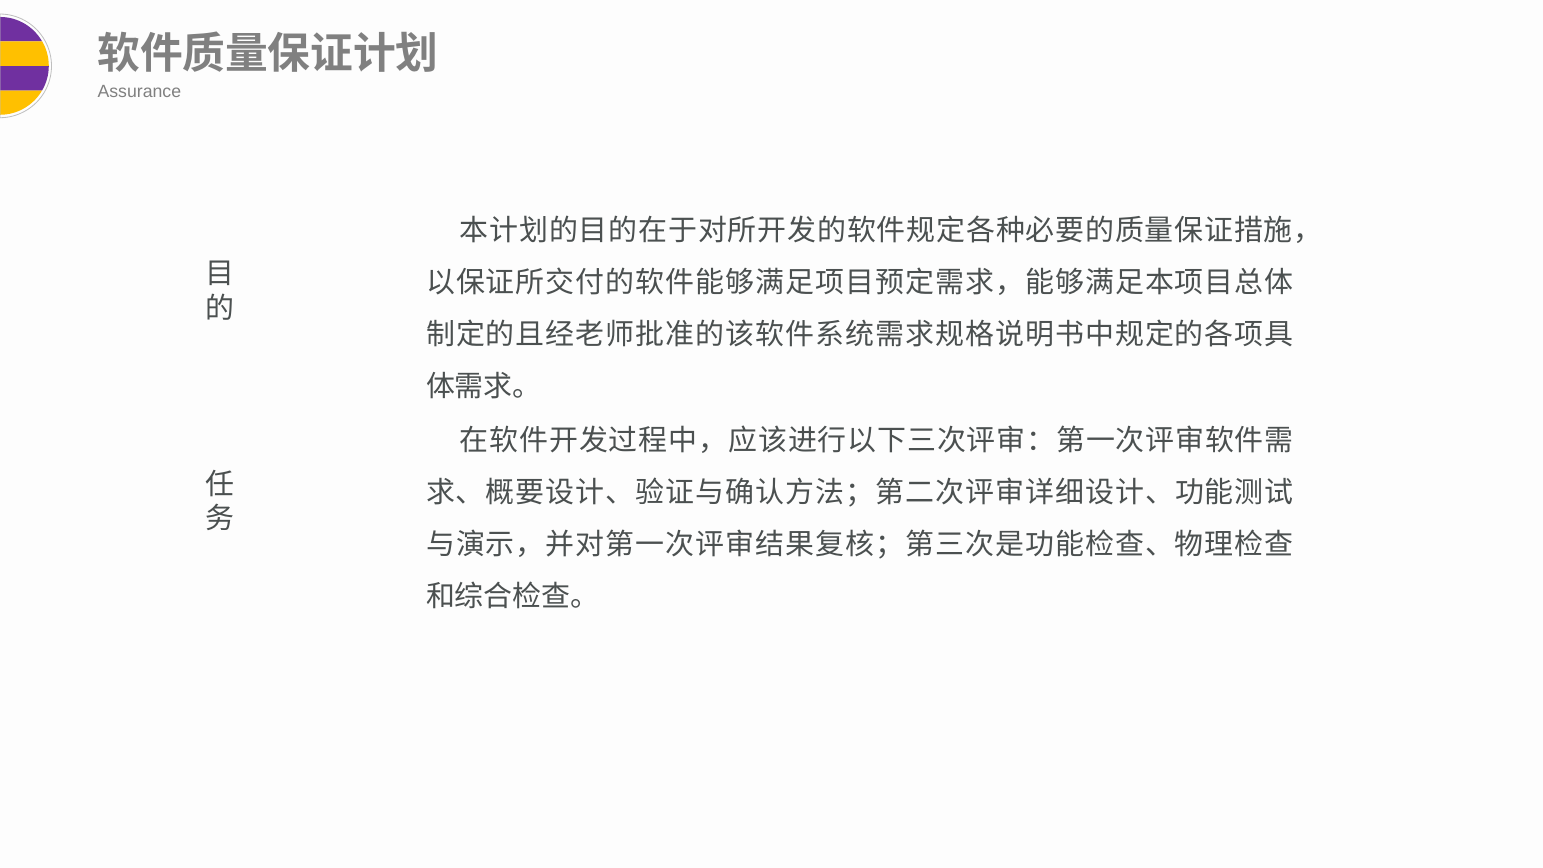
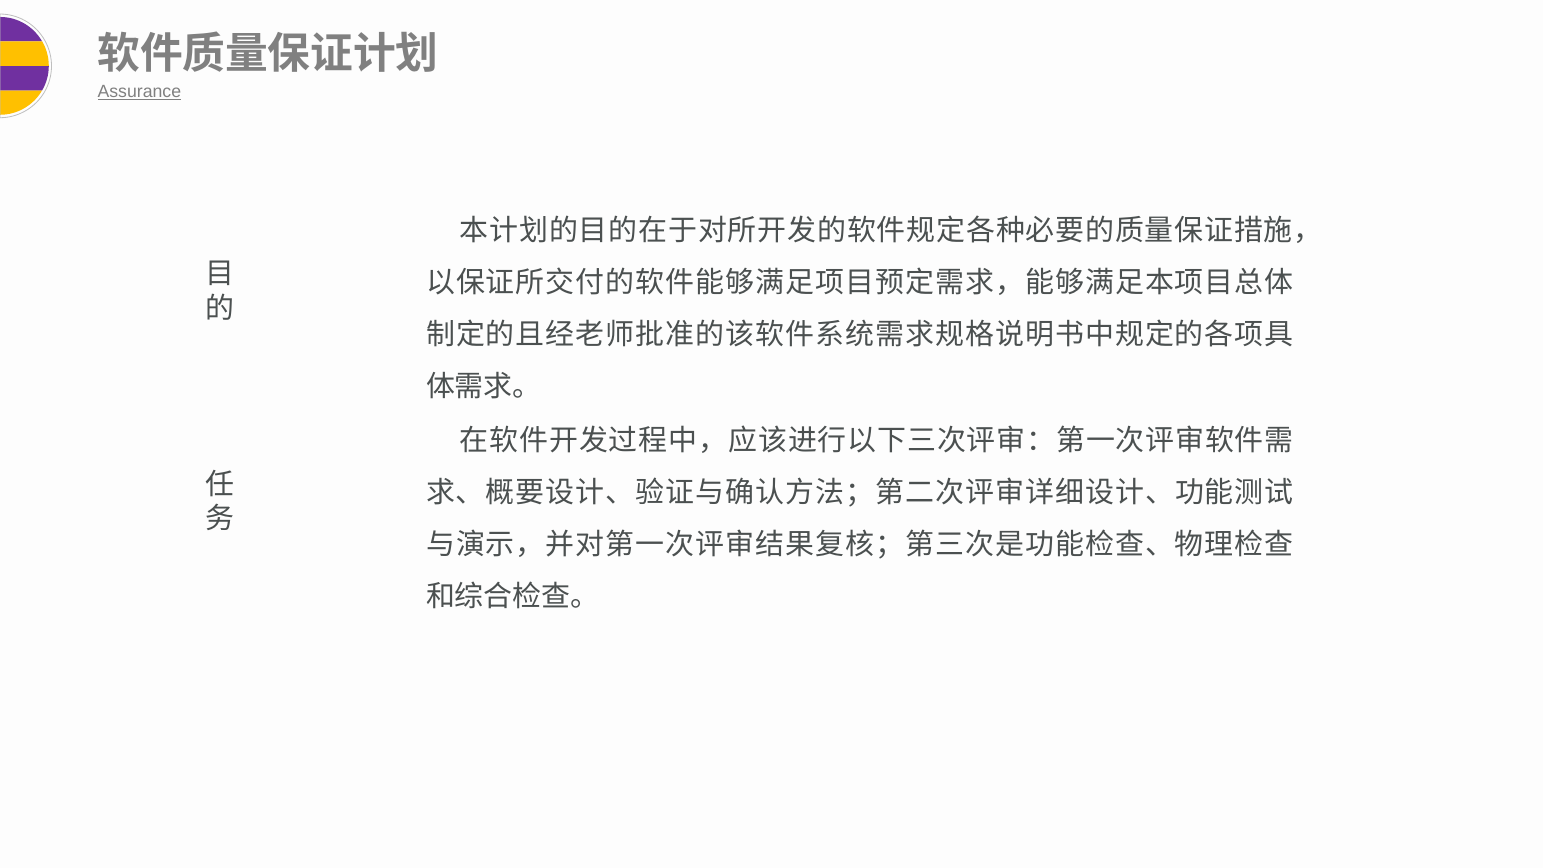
Assurance underline: none -> present (139, 92)
